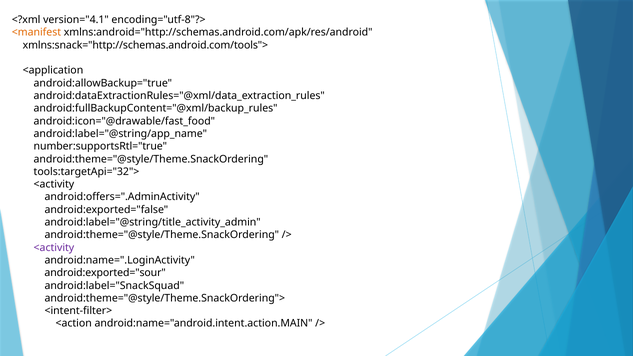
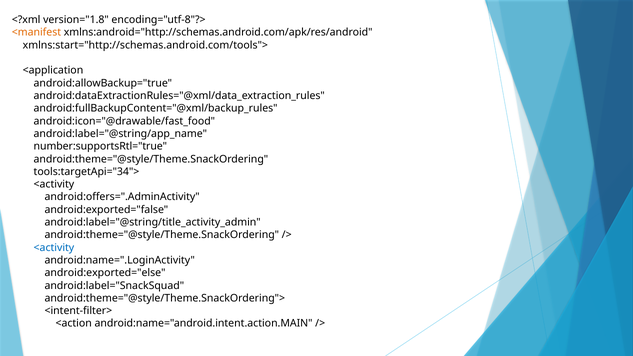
version="4.1: version="4.1 -> version="1.8 (76, 20)
xmlns:snack="http://schemas.android.com/tools">: xmlns:snack="http://schemas.android.com/tools"> -> xmlns:start="http://schemas.android.com/tools"> (145, 45)
tools:targetApi="32">: tools:targetApi="32"> -> tools:targetApi="34"> (86, 172)
<activity colour: purple -> blue (54, 248)
android:exported="sour: android:exported="sour -> android:exported="else (105, 273)
